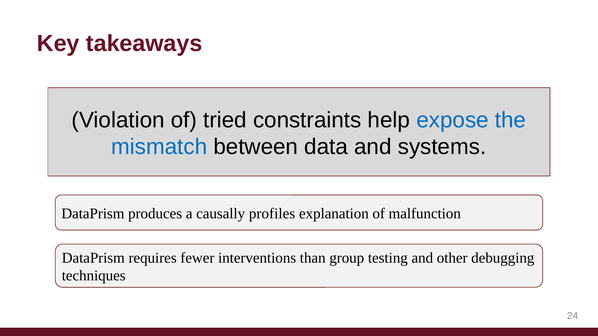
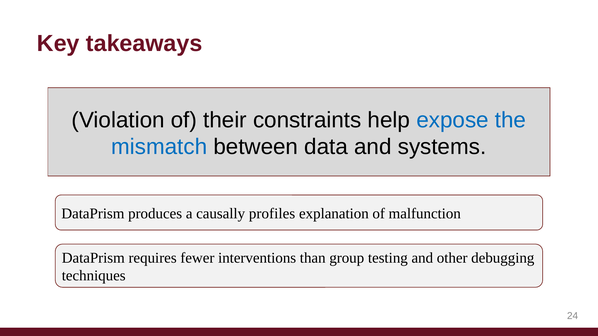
tried: tried -> their (225, 120)
